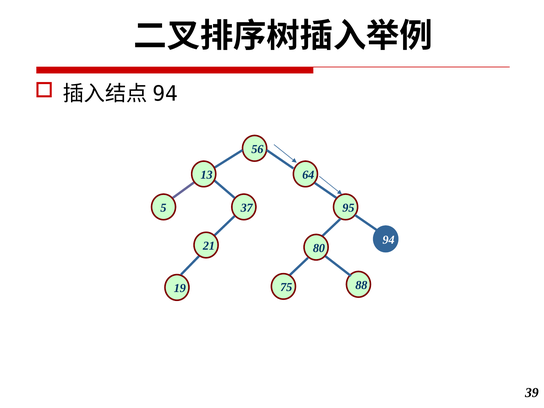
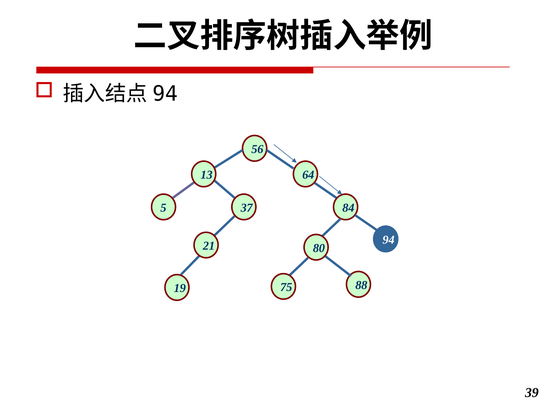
95: 95 -> 84 (348, 208)
